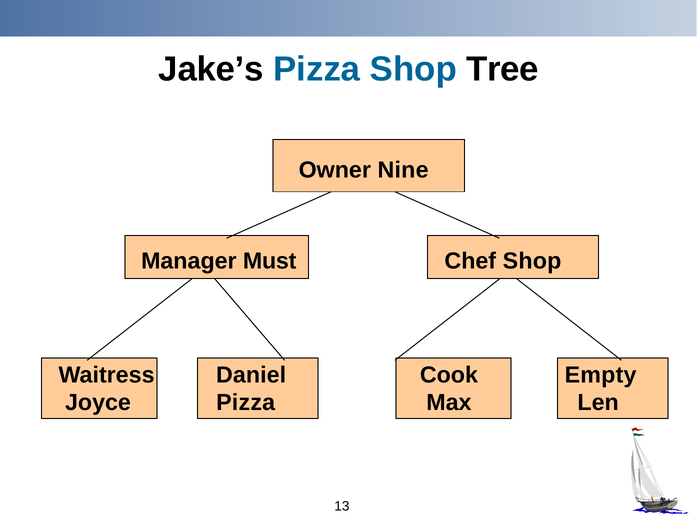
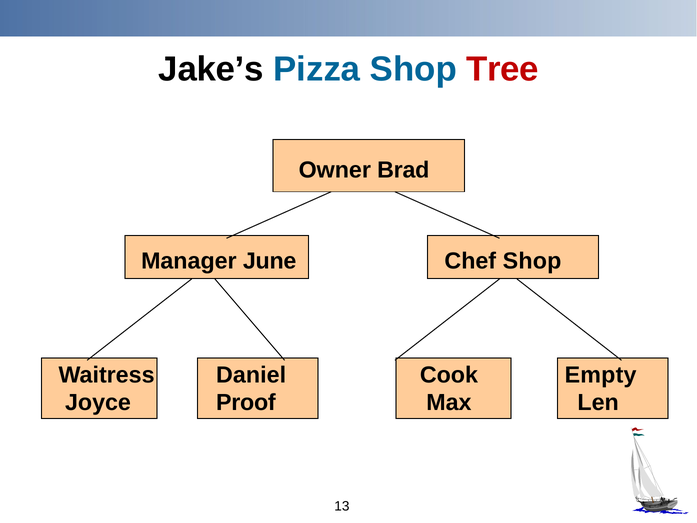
Tree colour: black -> red (503, 69)
Nine: Nine -> Brad (403, 170)
Must: Must -> June (270, 261)
Joyce Pizza: Pizza -> Proof (246, 403)
